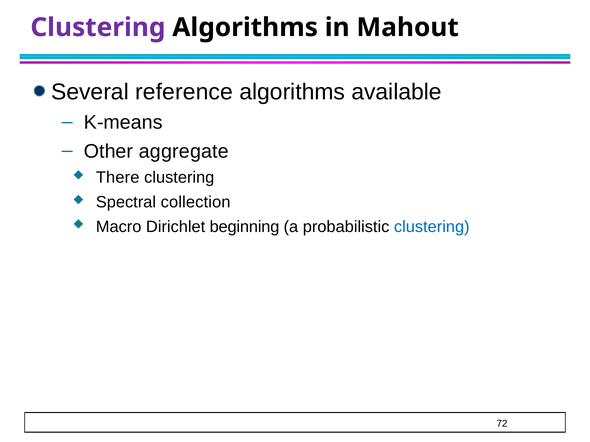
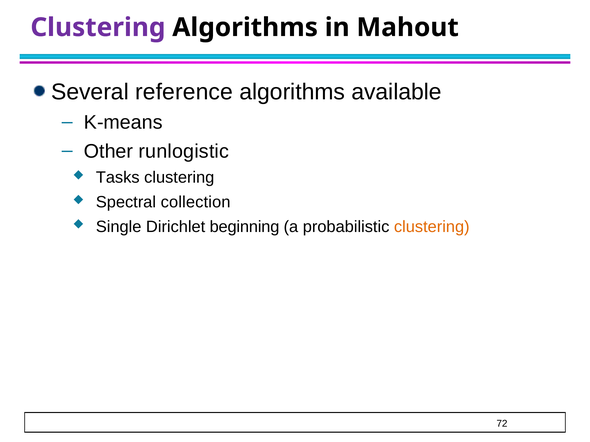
aggregate: aggregate -> runlogistic (184, 151)
There: There -> Tasks (118, 178)
Macro: Macro -> Single (119, 227)
clustering colour: blue -> orange (432, 227)
